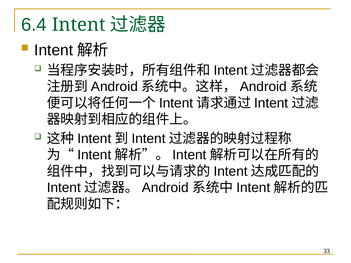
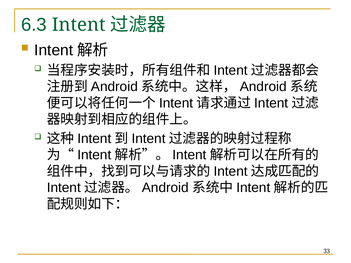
6.4: 6.4 -> 6.3 (34, 25)
